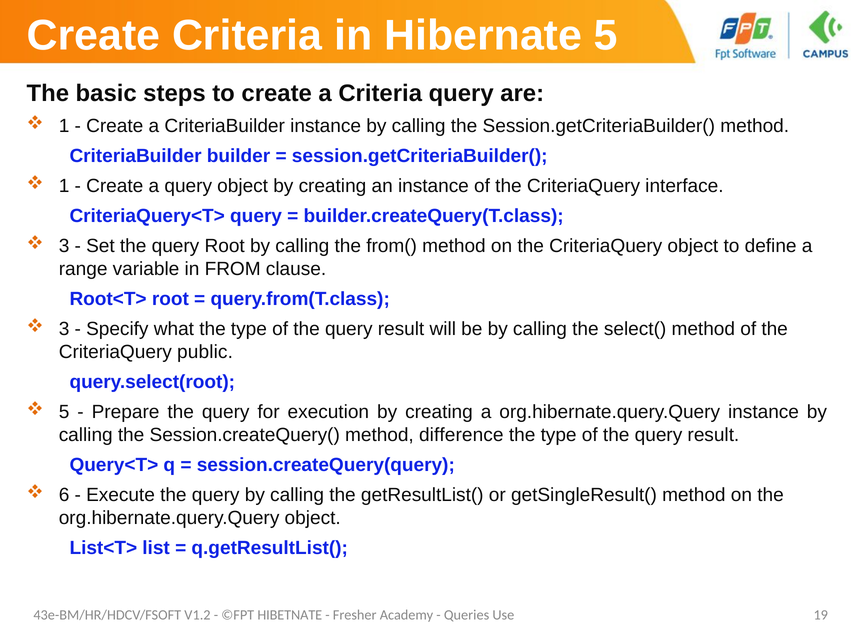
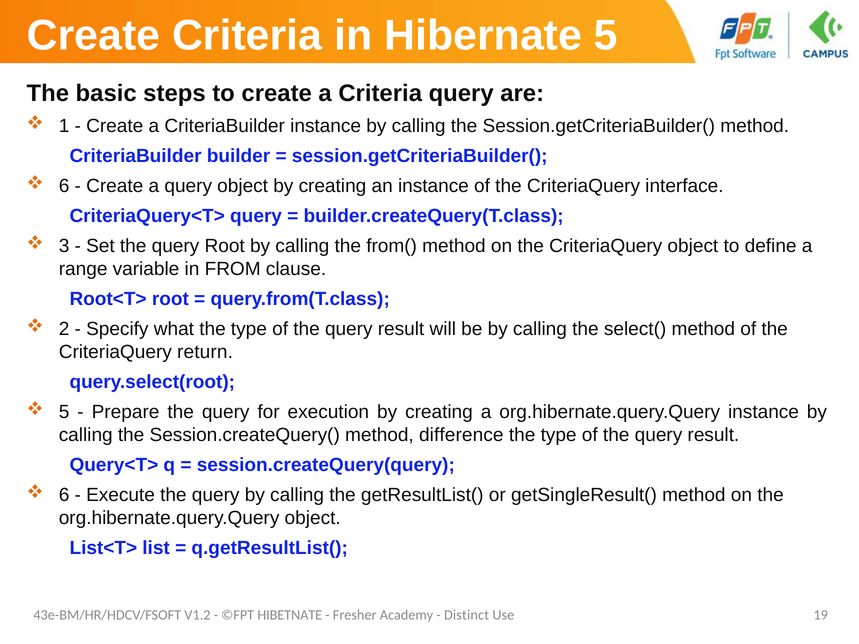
1: 1 -> 6 (64, 186)
3: 3 -> 2 (64, 329)
public: public -> return (205, 352)
Queries: Queries -> Distinct (467, 615)
